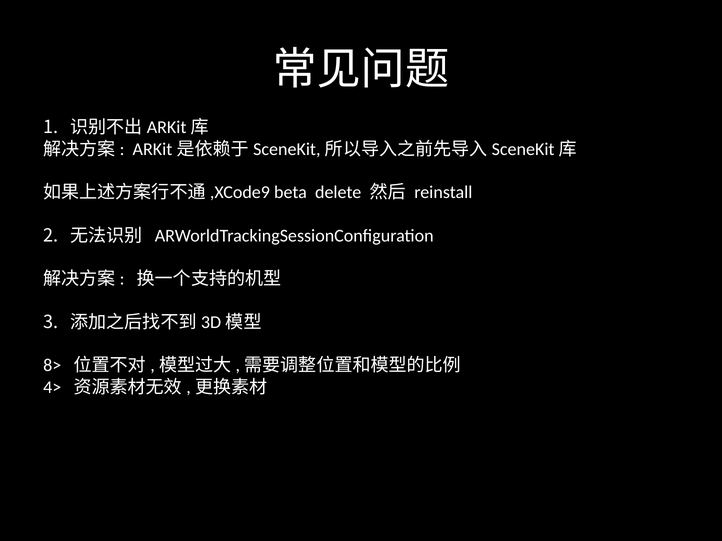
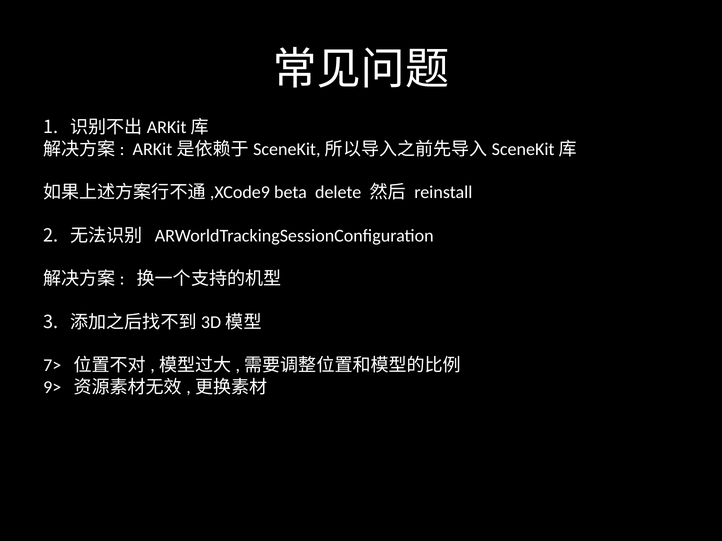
8>: 8> -> 7> (52, 366)
4>: 4> -> 9> (52, 387)
